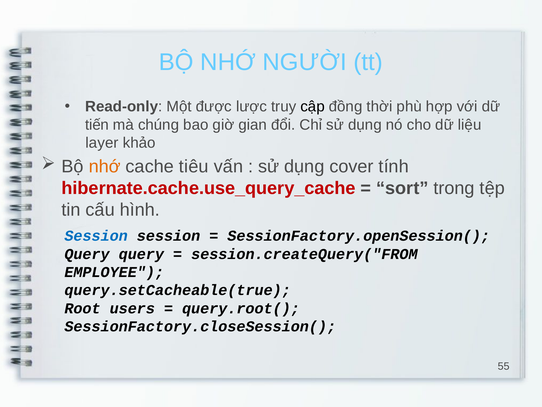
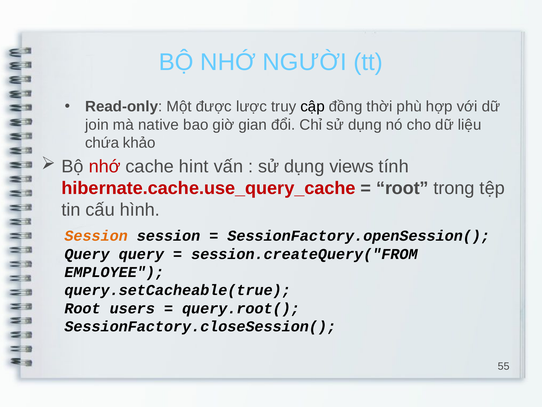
tiến: tiến -> join (97, 125)
chúng: chúng -> native (158, 125)
layer: layer -> chứa (102, 143)
nhớ colour: orange -> red (105, 166)
tiêu: tiêu -> hint (194, 166)
cover: cover -> views (352, 166)
sort: sort -> root (402, 188)
Session colour: blue -> orange (96, 236)
